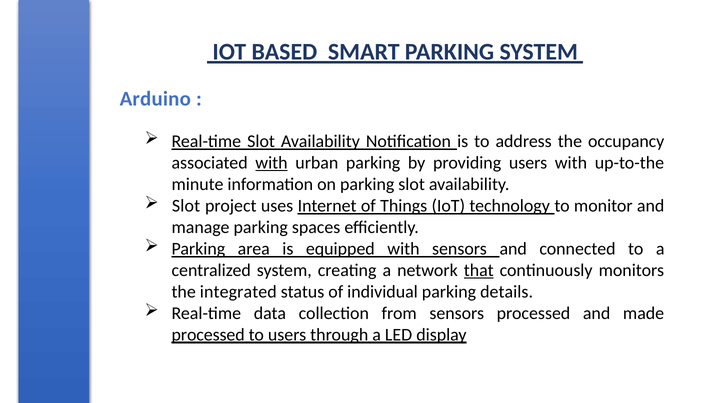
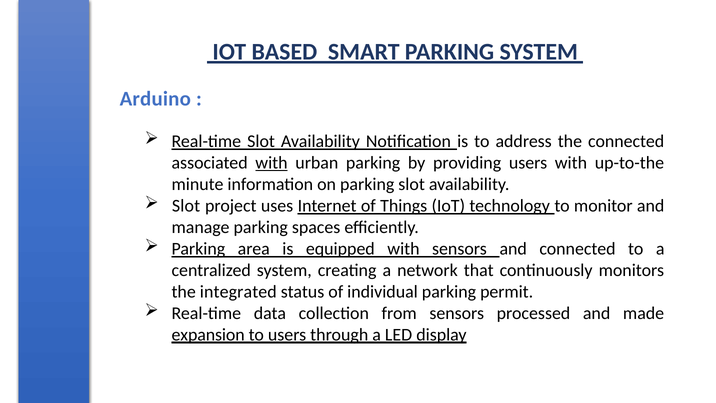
the occupancy: occupancy -> connected (626, 141)
that underline: present -> none (479, 270)
details: details -> permit (507, 292)
processed: processed -> expansion (208, 335)
